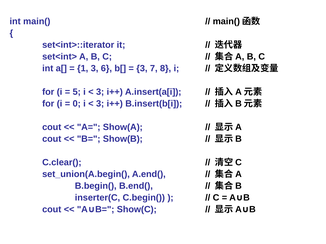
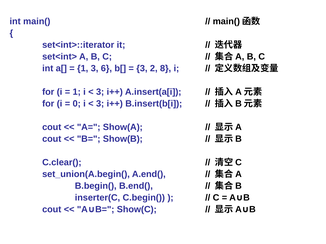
7: 7 -> 2 (154, 68)
5: 5 -> 1 (77, 92)
